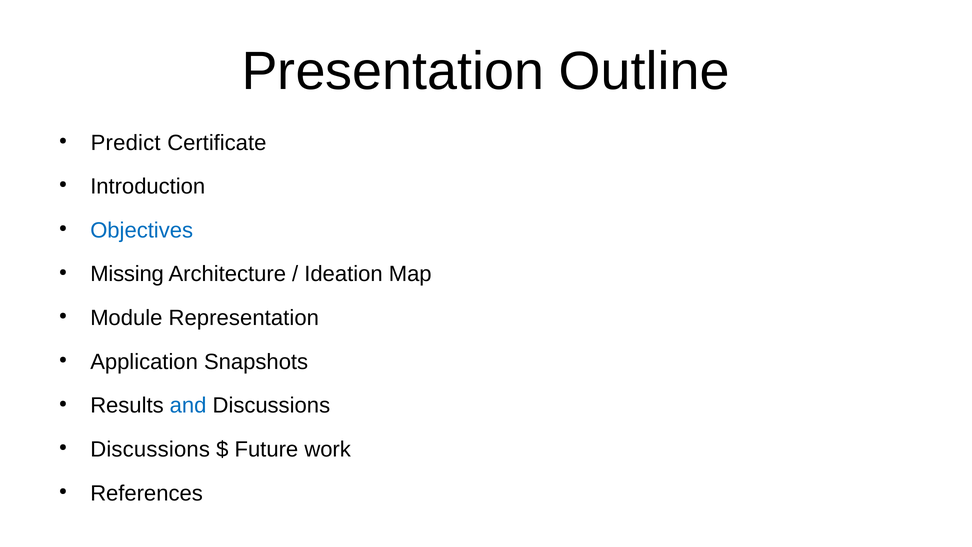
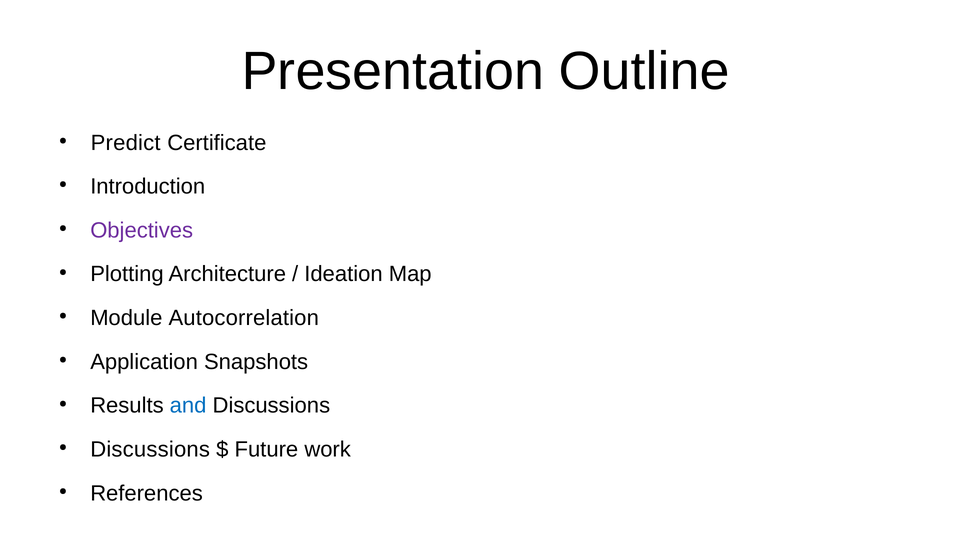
Objectives colour: blue -> purple (142, 230)
Missing: Missing -> Plotting (127, 274)
Representation: Representation -> Autocorrelation (244, 318)
